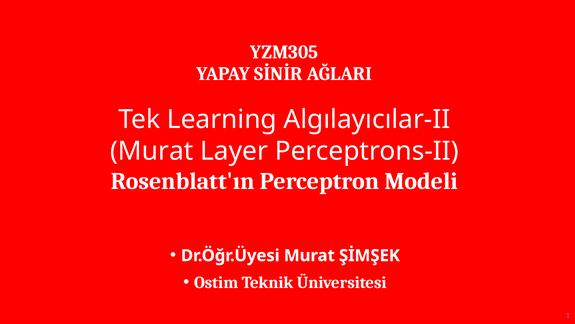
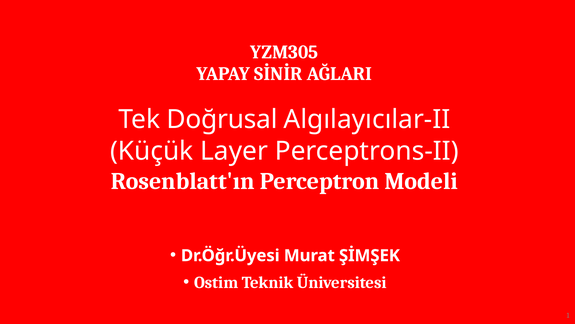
Learning: Learning -> Doğrusal (222, 119)
Murat: Murat -> Küçük (152, 151)
